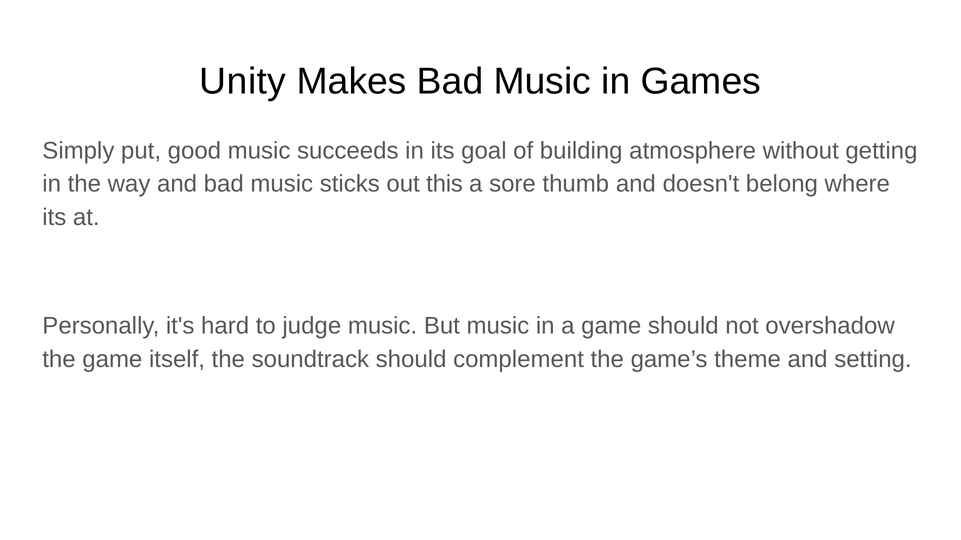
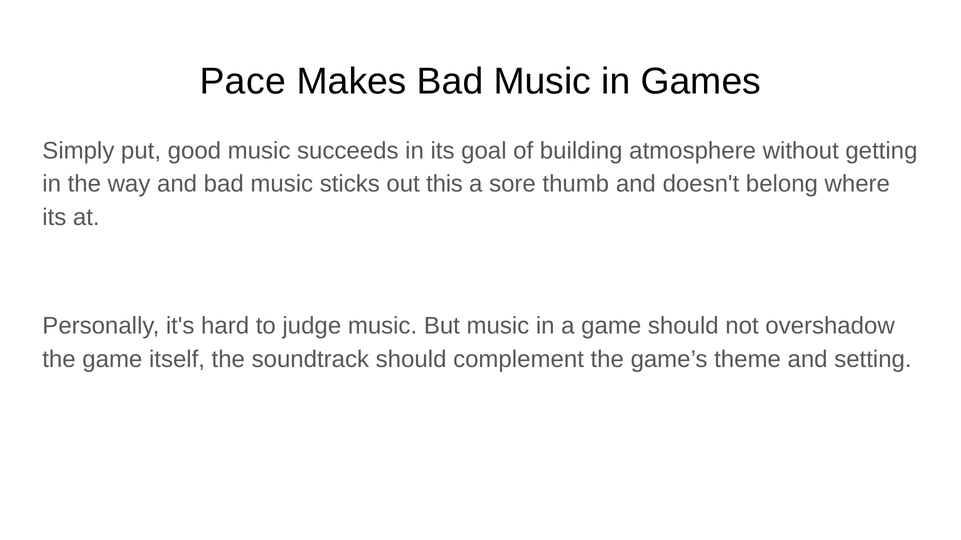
Unity: Unity -> Pace (243, 81)
